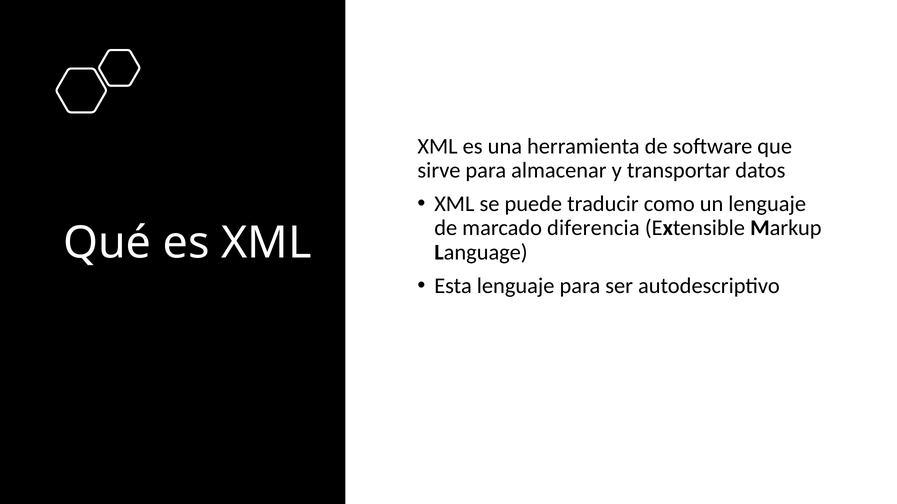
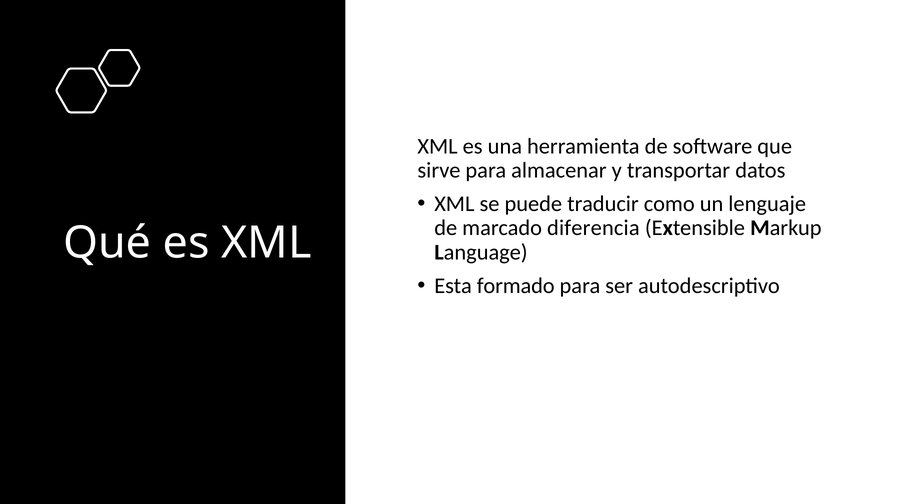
Esta lenguaje: lenguaje -> formado (516, 286)
